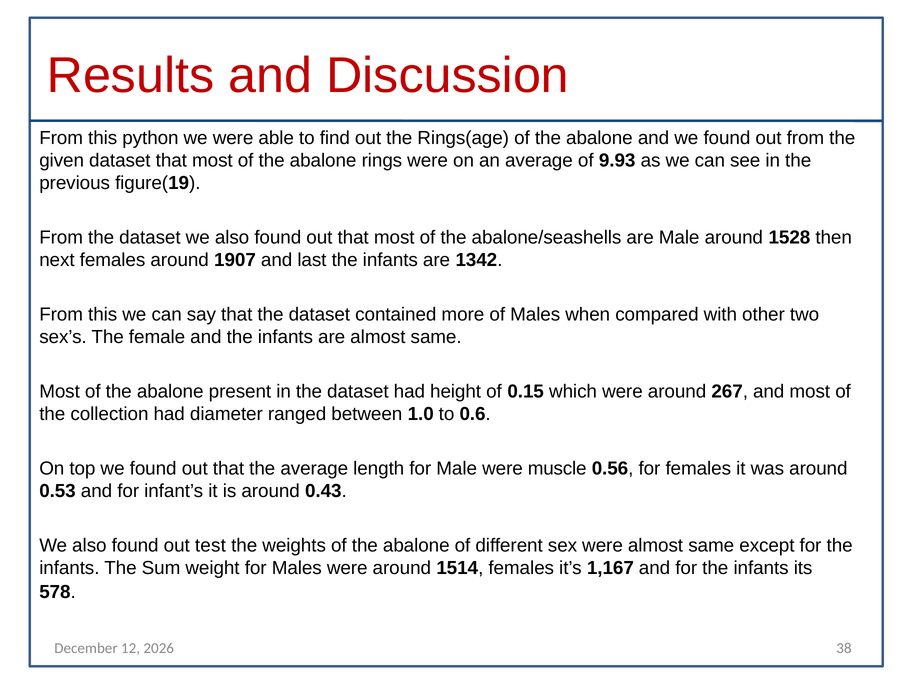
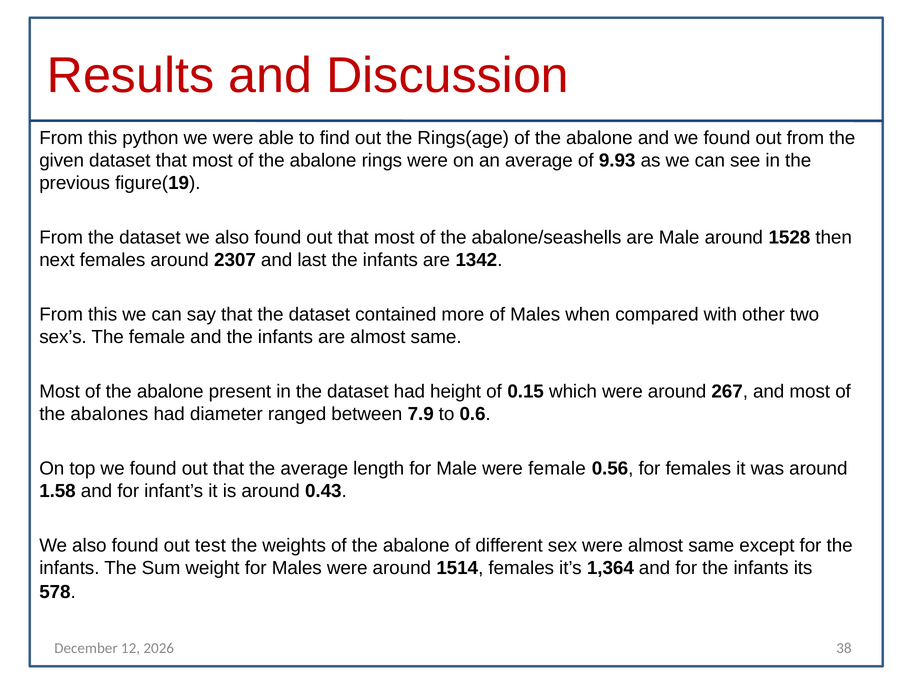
1907: 1907 -> 2307 (235, 260)
collection: collection -> abalones (109, 414)
1.0: 1.0 -> 7.9 (421, 414)
were muscle: muscle -> female (557, 469)
0.53: 0.53 -> 1.58 (58, 491)
1,167: 1,167 -> 1,364 (610, 569)
